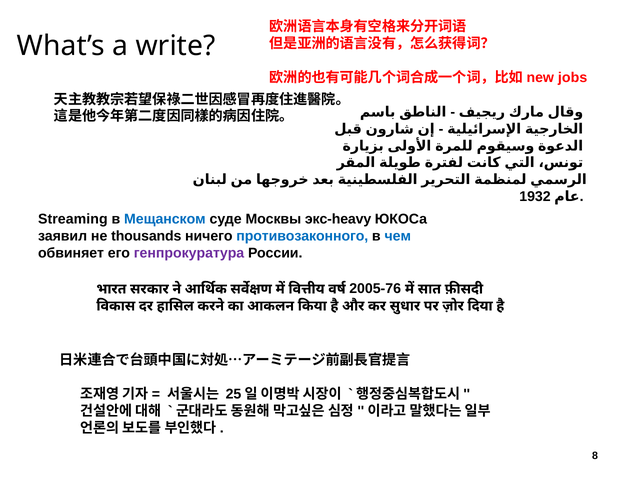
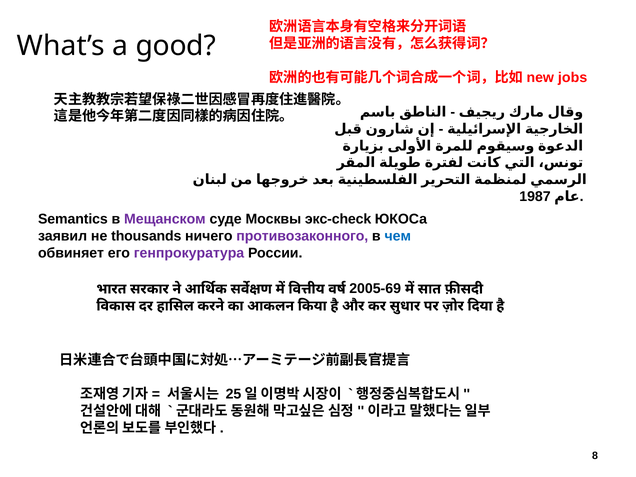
write: write -> good (176, 46)
1932: 1932 -> 1987 (535, 197)
Streaming: Streaming -> Semantics (73, 219)
Мещанском colour: blue -> purple (165, 219)
экс-heavy: экс-heavy -> экс-check (338, 219)
противозаконного colour: blue -> purple (302, 236)
2005-76: 2005-76 -> 2005-69 (375, 289)
